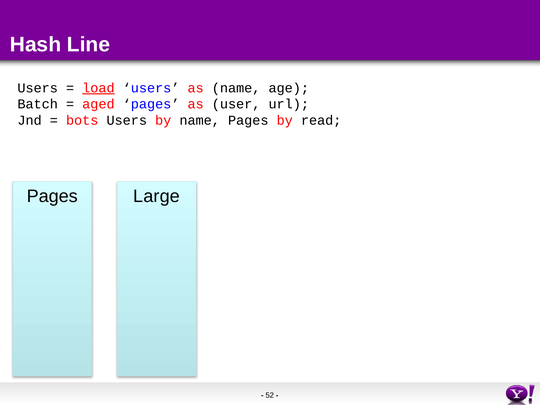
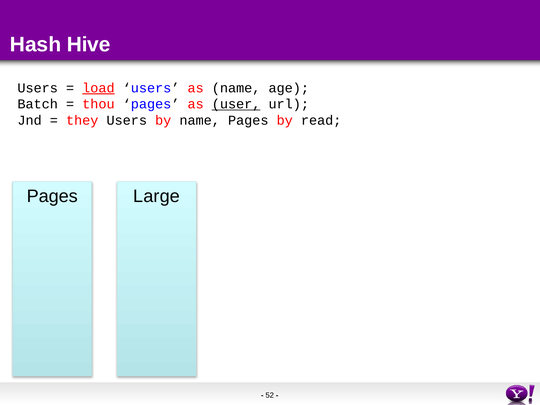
Line: Line -> Hive (89, 45)
aged: aged -> thou (98, 104)
user underline: none -> present (236, 104)
bots: bots -> they (82, 120)
